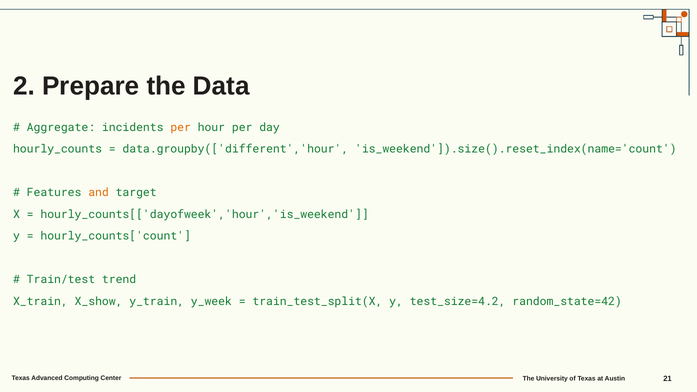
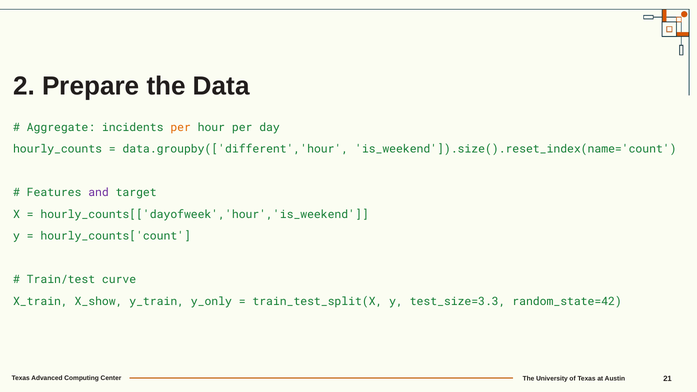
and colour: orange -> purple (99, 193)
trend: trend -> curve (119, 280)
y_week: y_week -> y_only (211, 301)
test_size=4.2: test_size=4.2 -> test_size=3.3 (458, 301)
